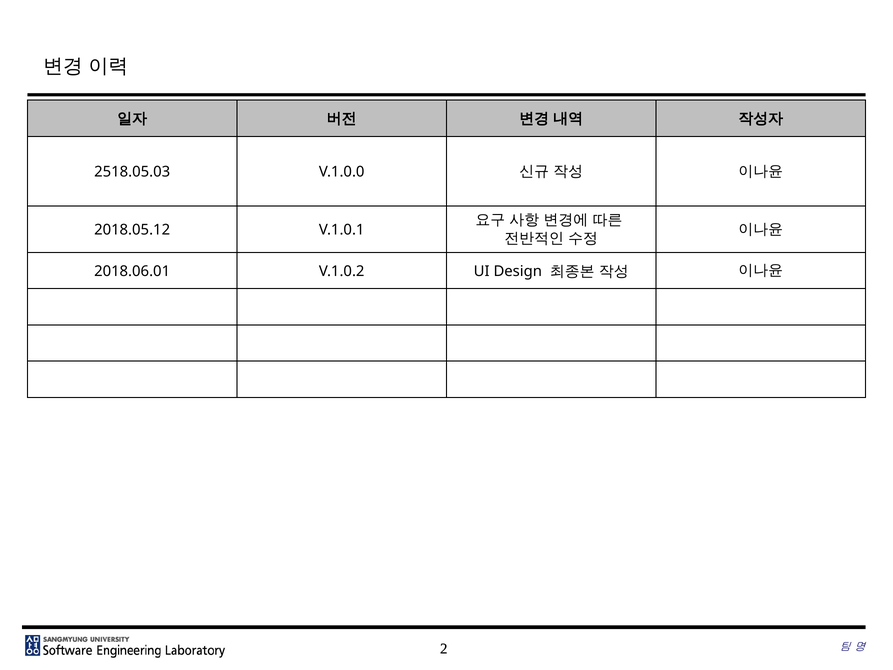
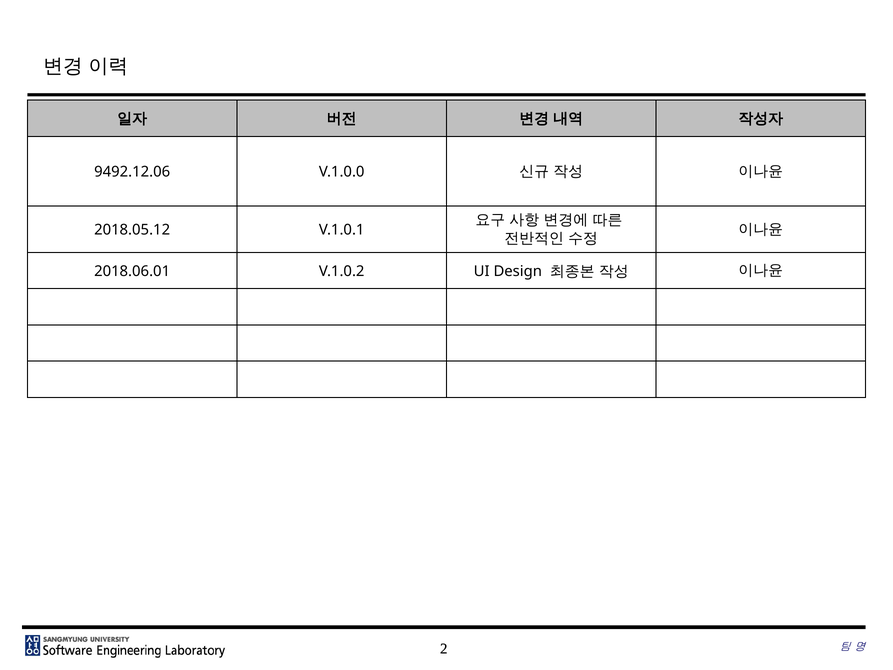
2518.05.03: 2518.05.03 -> 9492.12.06 (132, 172)
